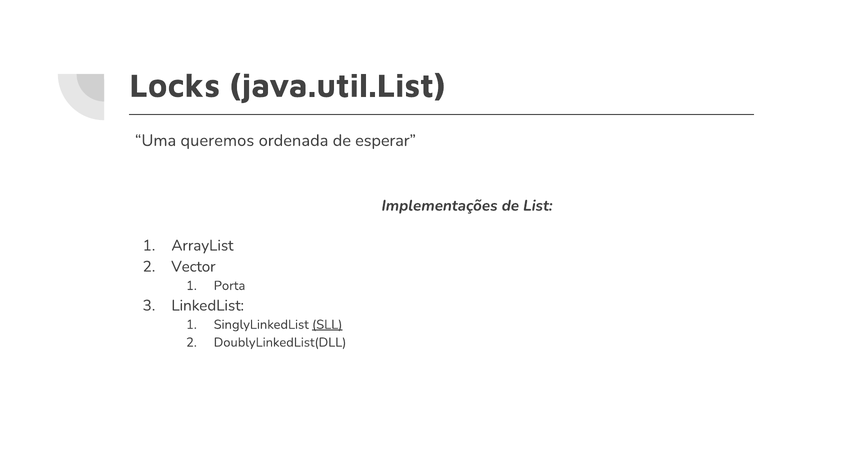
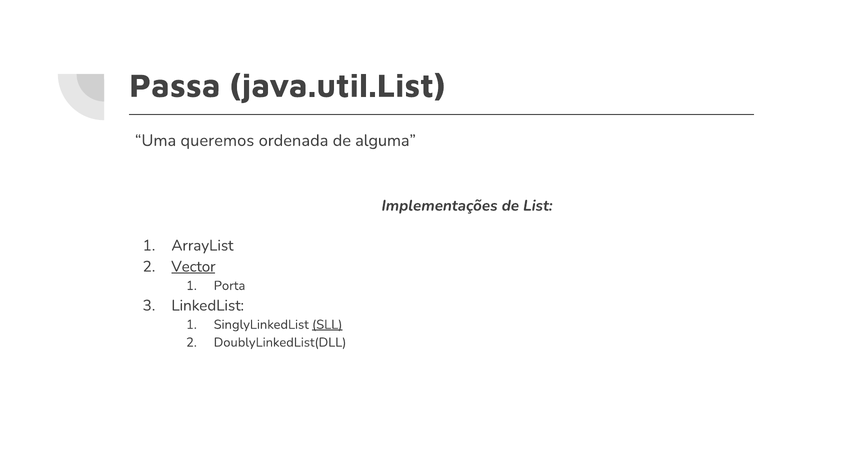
Locks: Locks -> Passa (175, 86)
esperar: esperar -> alguma (386, 140)
Vector underline: none -> present (193, 267)
